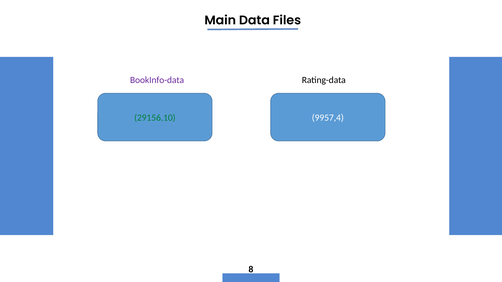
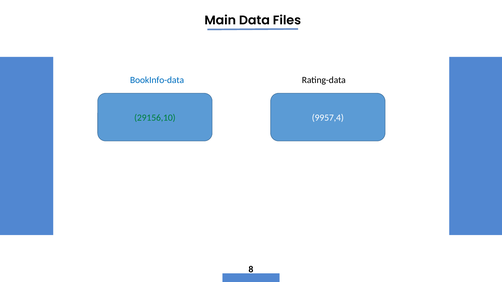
BookInfo-data colour: purple -> blue (157, 80)
